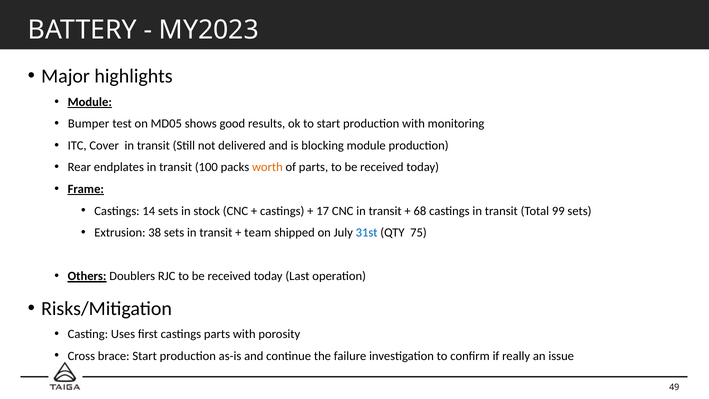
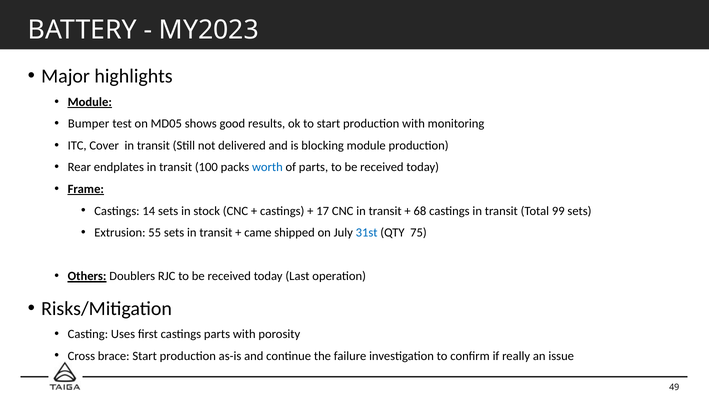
worth colour: orange -> blue (267, 167)
38: 38 -> 55 (155, 233)
team: team -> came (258, 233)
